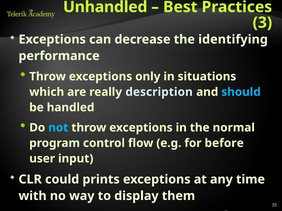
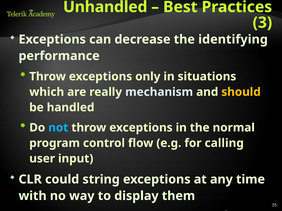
description: description -> mechanism (159, 92)
should colour: light blue -> yellow (241, 92)
before: before -> calling (224, 143)
prints: prints -> string (101, 180)
